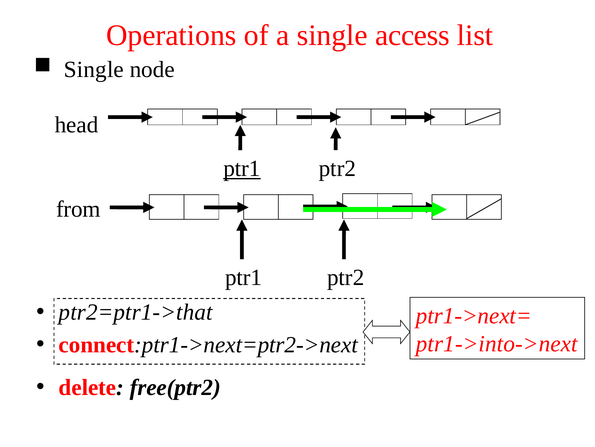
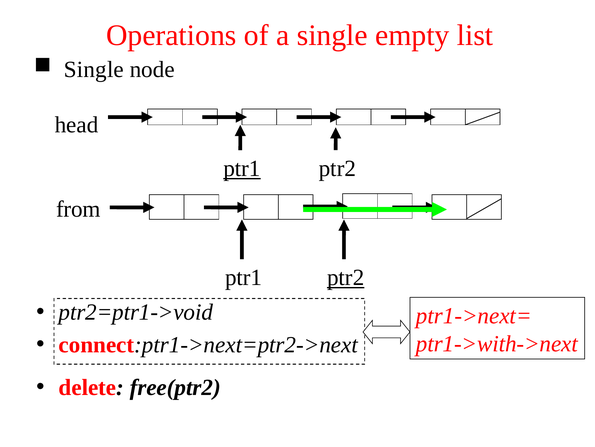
access: access -> empty (412, 35)
ptr2 underline: none -> present (346, 277)
ptr2=ptr1->that: ptr2=ptr1->that -> ptr2=ptr1->void (136, 312)
ptr1->into->next: ptr1->into->next -> ptr1->with->next (497, 343)
